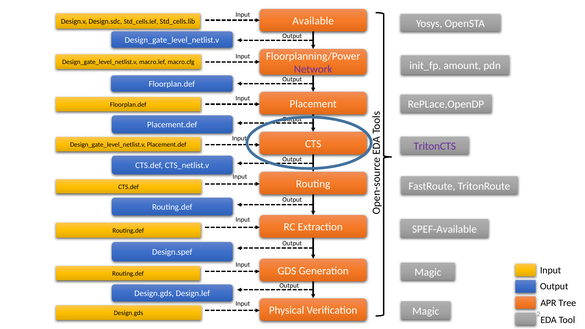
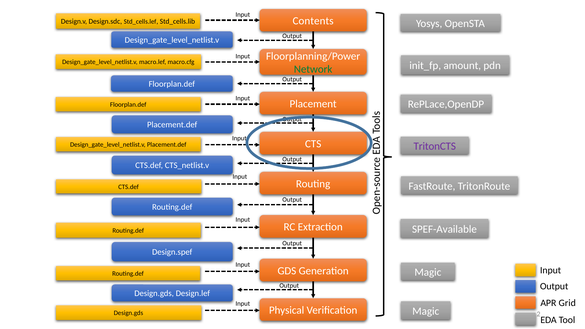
Available: Available -> Contents (313, 21)
Network colour: purple -> green (313, 69)
Tree: Tree -> Grid (567, 303)
